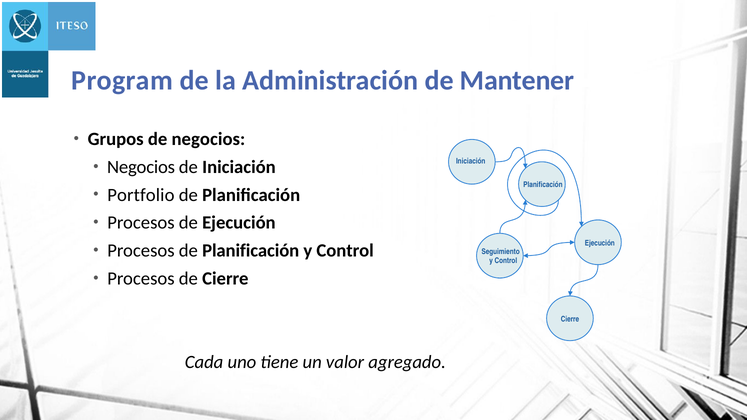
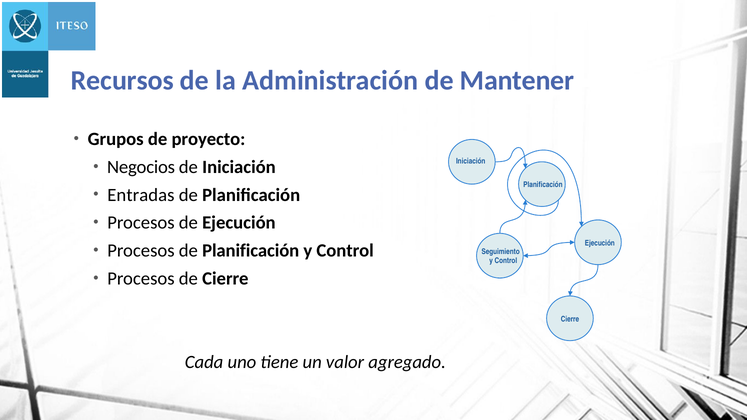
Program: Program -> Recursos (122, 81)
de negocios: negocios -> proyecto (208, 139)
Portfolio: Portfolio -> Entradas (141, 195)
